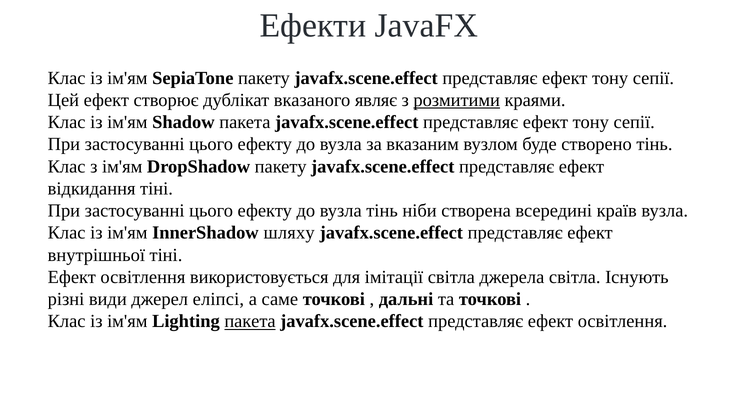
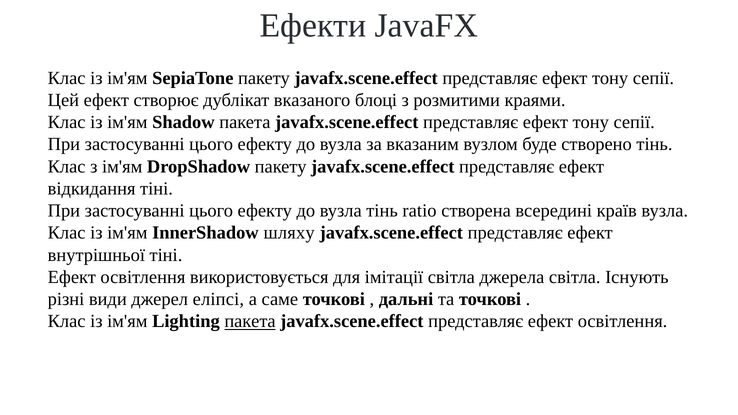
являє: являє -> блоці (376, 100)
розмитими underline: present -> none (457, 100)
ніби: ніби -> ratio (419, 211)
